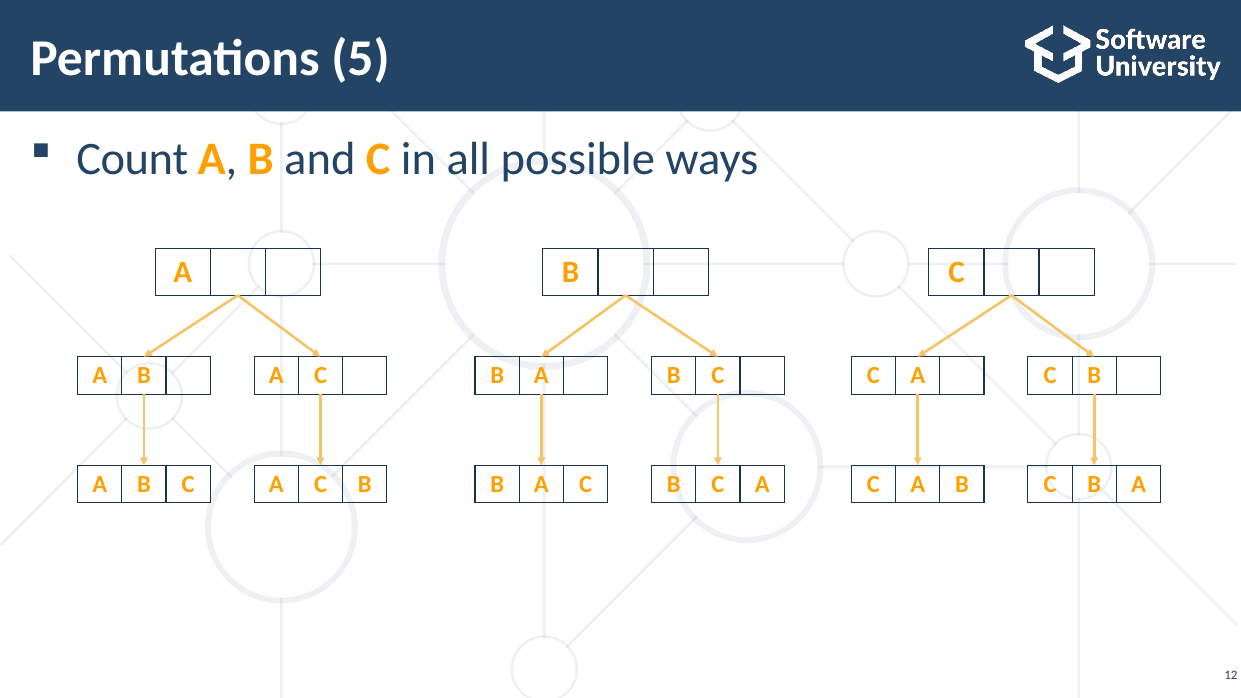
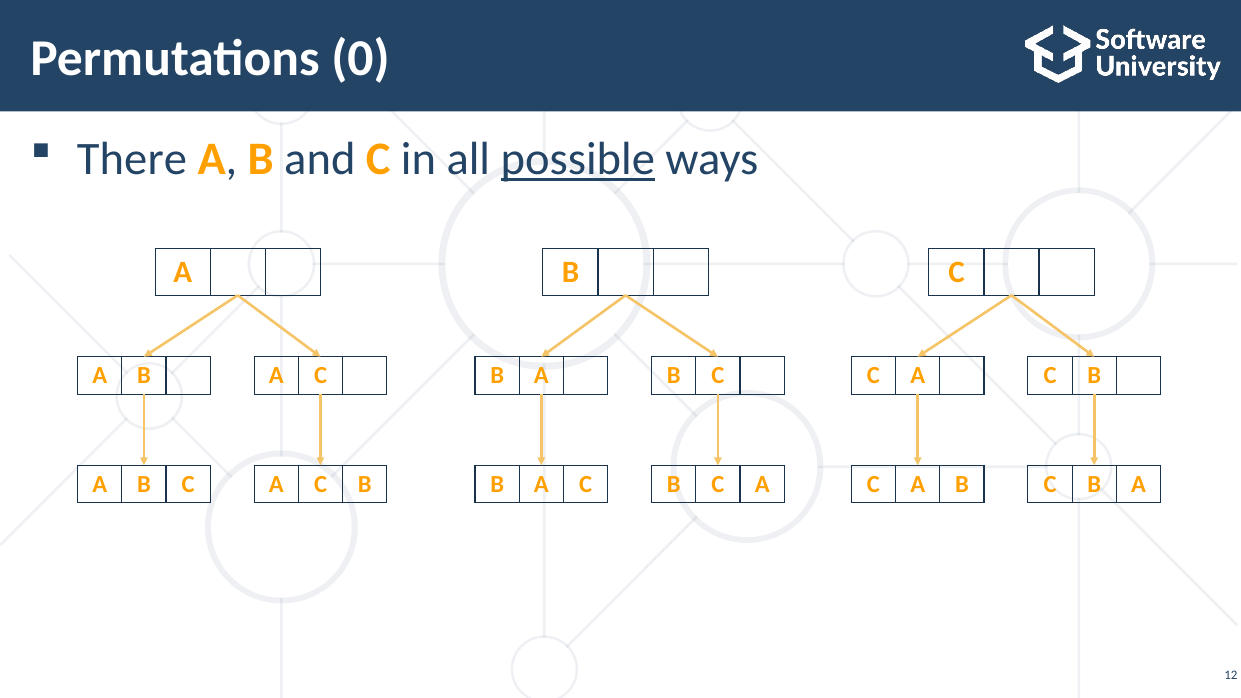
5: 5 -> 0 (361, 59)
Count: Count -> There (132, 159)
possible underline: none -> present (578, 159)
